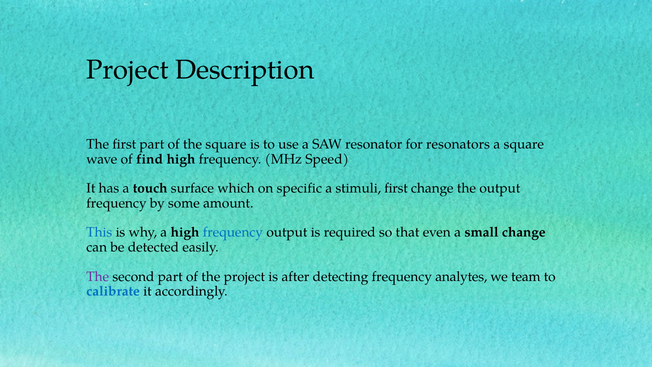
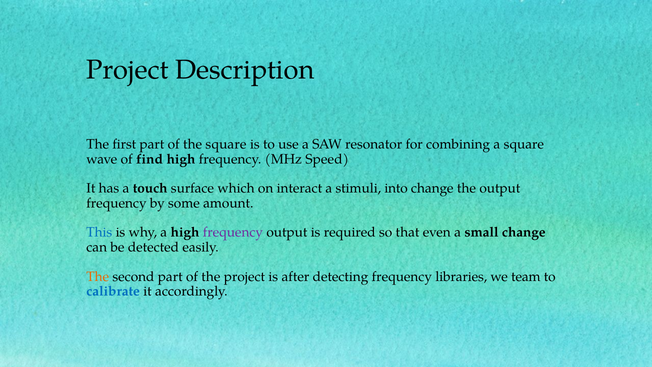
resonators: resonators -> combining (458, 144)
specific: specific -> interact (299, 188)
stimuli first: first -> into (396, 188)
frequency colour: blue -> purple (233, 232)
The colour: purple -> orange (98, 276)
analytes: analytes -> libraries (461, 276)
